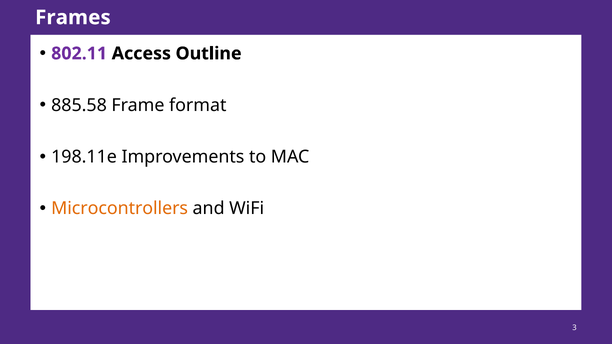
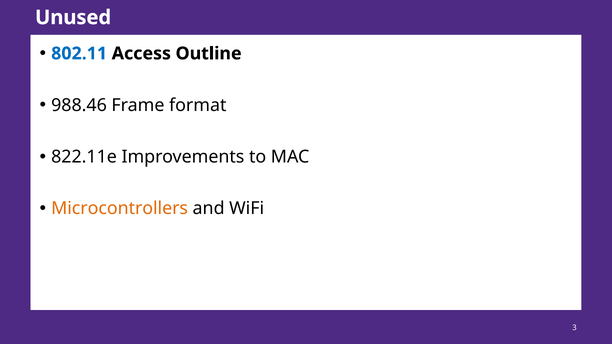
Frames: Frames -> Unused (73, 18)
802.11 colour: purple -> blue (79, 54)
885.58: 885.58 -> 988.46 (79, 105)
198.11e: 198.11e -> 822.11e (84, 157)
